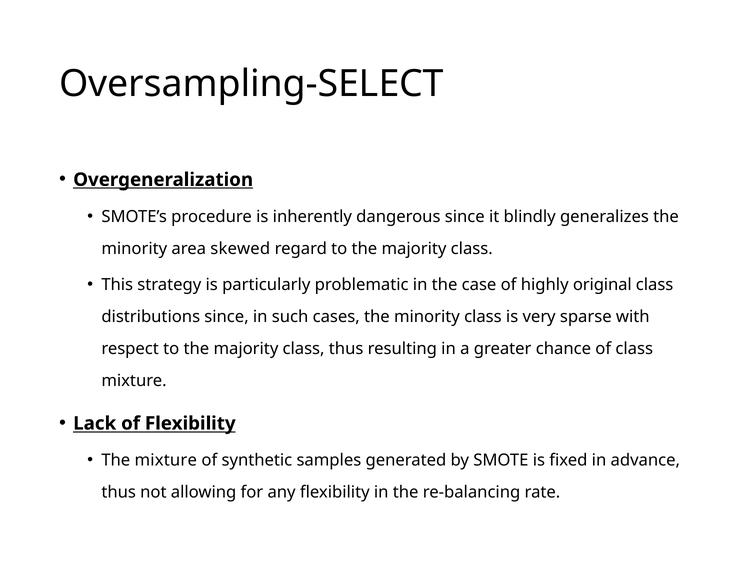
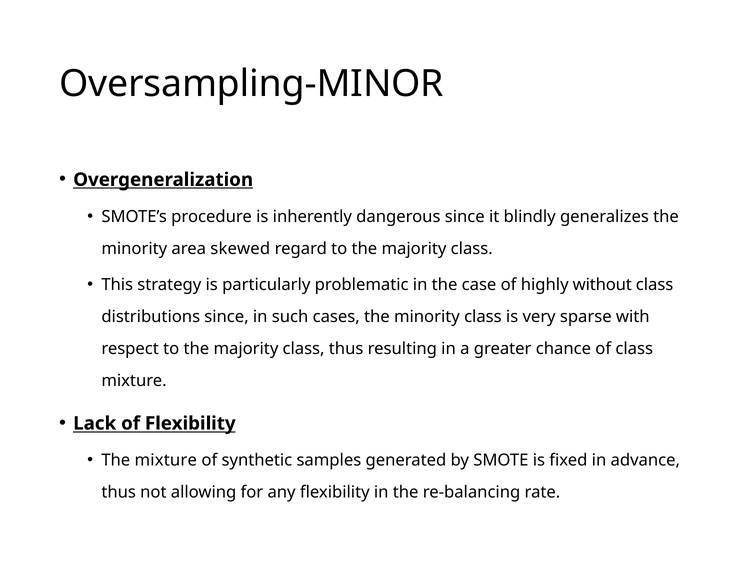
Oversampling-SELECT: Oversampling-SELECT -> Oversampling-MINOR (251, 84)
original: original -> without (602, 285)
